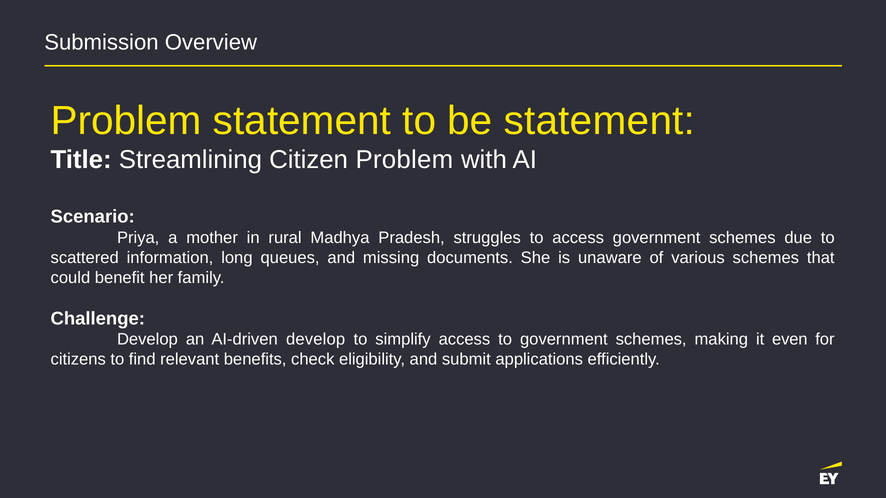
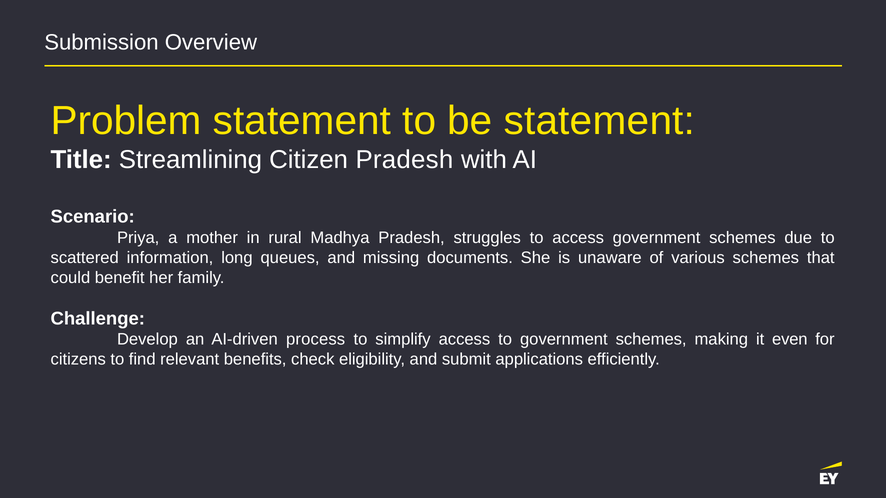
Citizen Problem: Problem -> Pradesh (404, 160)
AI-driven develop: develop -> process (316, 340)
